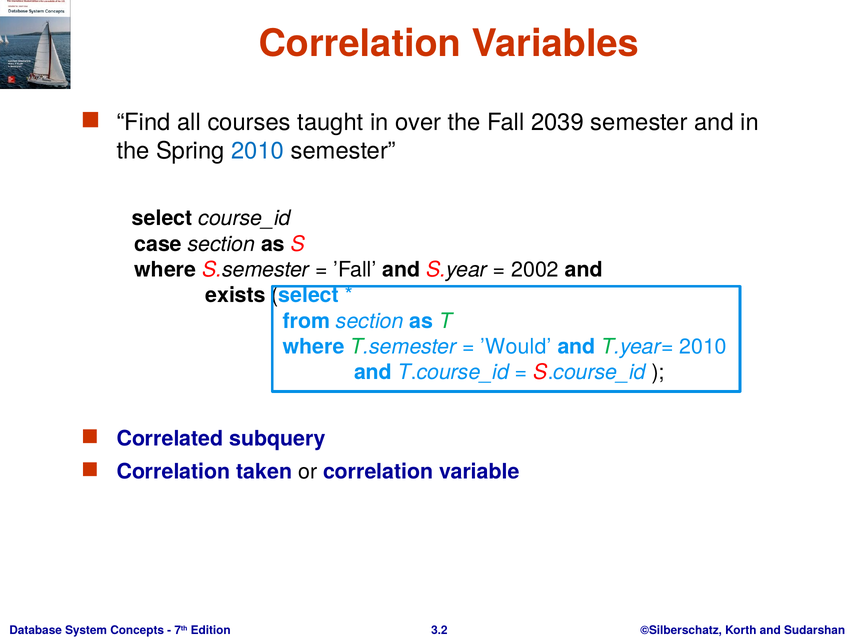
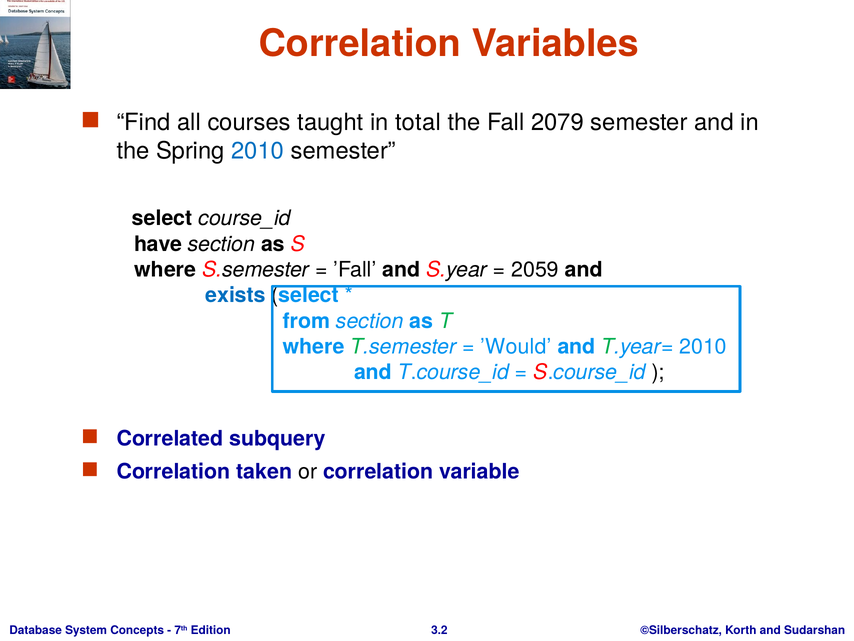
over: over -> total (418, 122)
2039: 2039 -> 2079 (557, 122)
case: case -> have (158, 244)
2002: 2002 -> 2059 (535, 269)
exists colour: black -> blue (236, 295)
